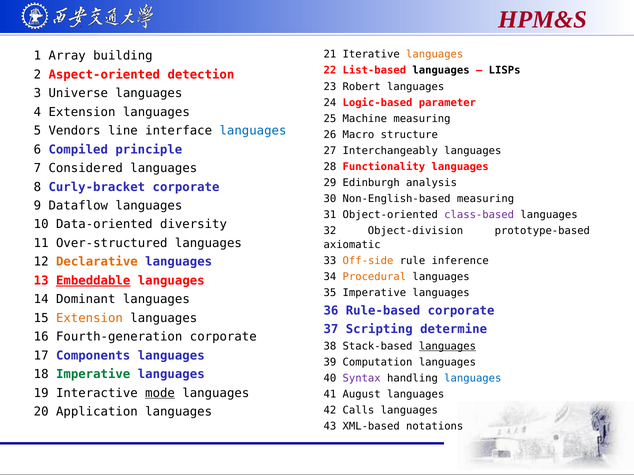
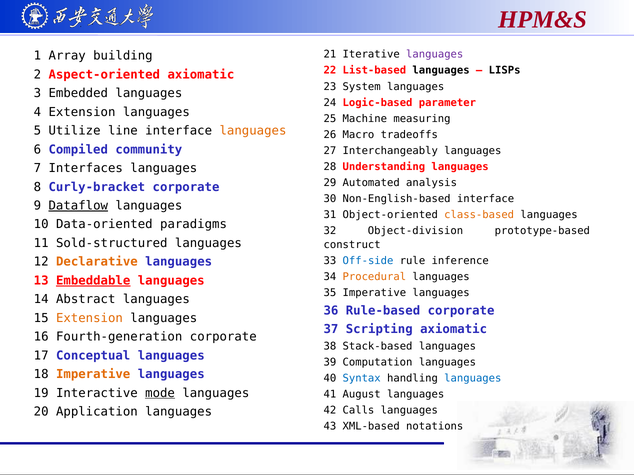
languages colour: orange -> purple (435, 55)
Aspect-oriented detection: detection -> axiomatic (201, 75)
Robert: Robert -> System (362, 87)
Universe: Universe -> Embedded (78, 93)
Vendors: Vendors -> Utilize (75, 131)
languages colour: blue -> orange (253, 131)
structure: structure -> tradeoffs (409, 135)
principle: principle -> community (149, 150)
Functionality: Functionality -> Understanding (384, 167)
Considered: Considered -> Interfaces (86, 168)
Edinburgh: Edinburgh -> Automated (371, 183)
Non-English-based measuring: measuring -> interface (486, 199)
Dataflow underline: none -> present (78, 206)
class-based colour: purple -> orange (479, 215)
diversity: diversity -> paradigms (194, 225)
Over-structured: Over-structured -> Sold-structured (112, 243)
axiomatic: axiomatic -> construct (352, 245)
Off-side colour: orange -> blue (368, 261)
Dominant: Dominant -> Abstract (86, 300)
Scripting determine: determine -> axiomatic (454, 330)
languages underline: present -> none (447, 347)
Components: Components -> Conceptual (93, 356)
Imperative colour: green -> orange (93, 375)
Syntax colour: purple -> blue (362, 379)
